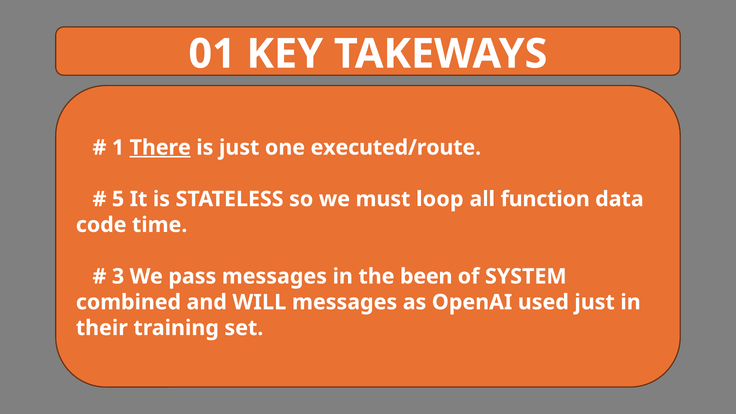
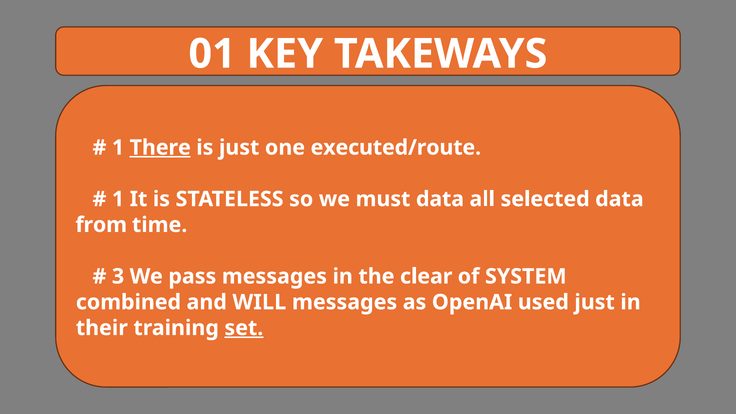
5: 5 -> 1 (118, 199)
must loop: loop -> data (440, 199)
function: function -> selected (545, 199)
code: code -> from (101, 225)
been: been -> clear (426, 276)
set underline: none -> present (244, 328)
